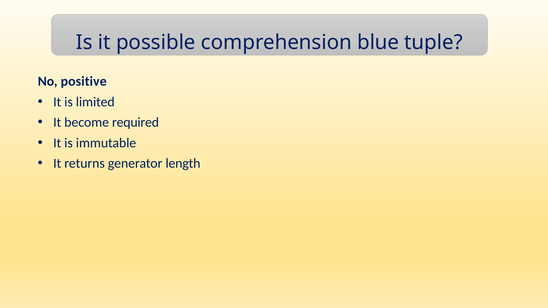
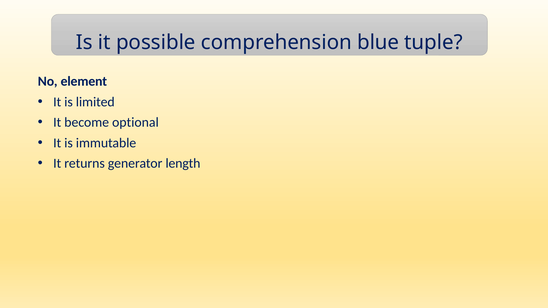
positive: positive -> element (84, 81)
required: required -> optional (135, 122)
